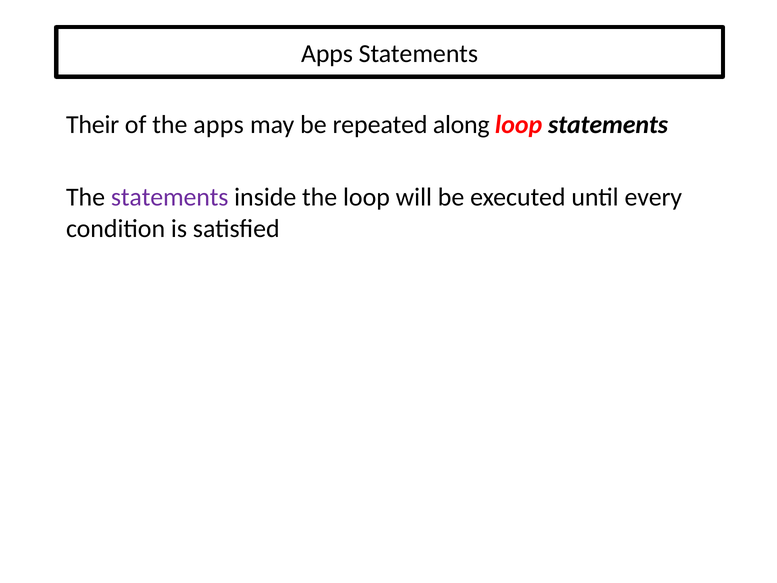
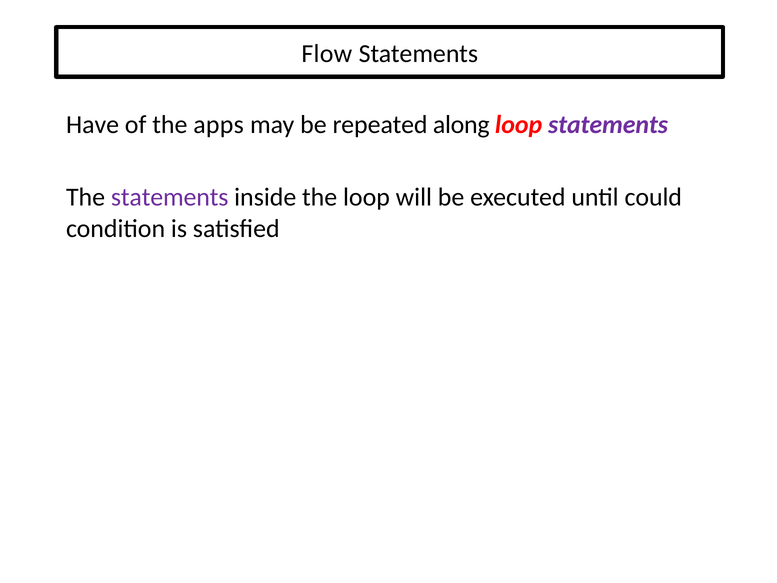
Apps: Apps -> Flow (327, 54)
Their: Their -> Have (93, 125)
statements colour: black -> purple (608, 125)
every: every -> could (653, 197)
